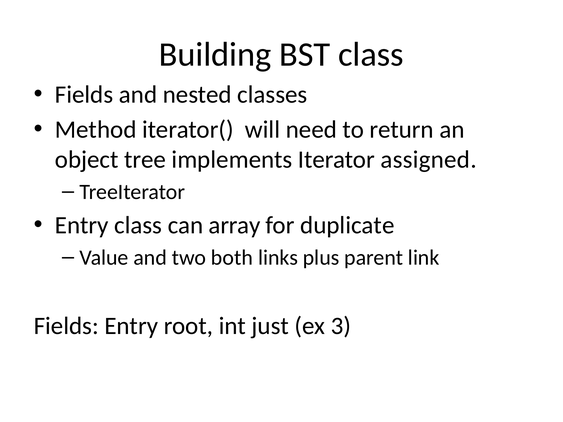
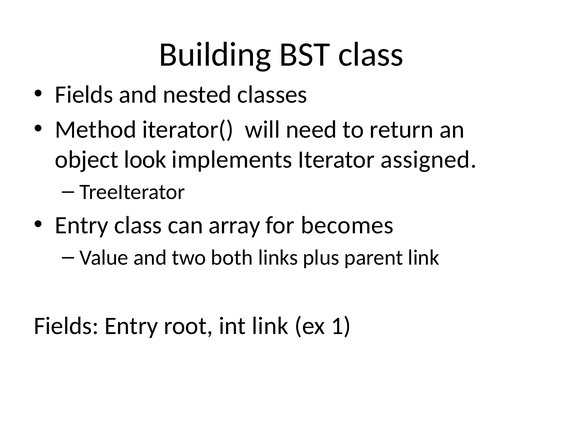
tree: tree -> look (145, 160)
duplicate: duplicate -> becomes (347, 225)
int just: just -> link (270, 326)
3: 3 -> 1 (341, 326)
